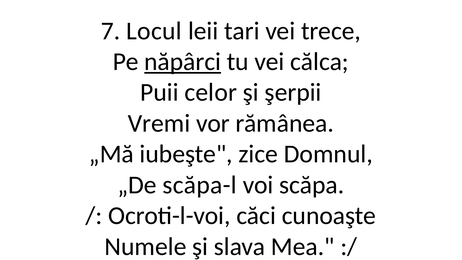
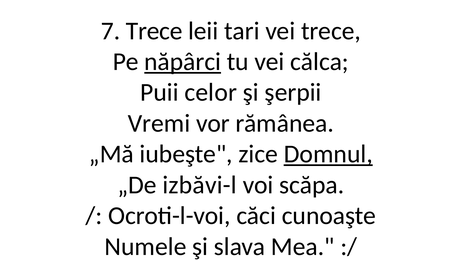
7 Locul: Locul -> Trece (154, 31)
Domnul underline: none -> present (328, 154)
scăpa-l: scăpa-l -> izbăvi-l (200, 185)
